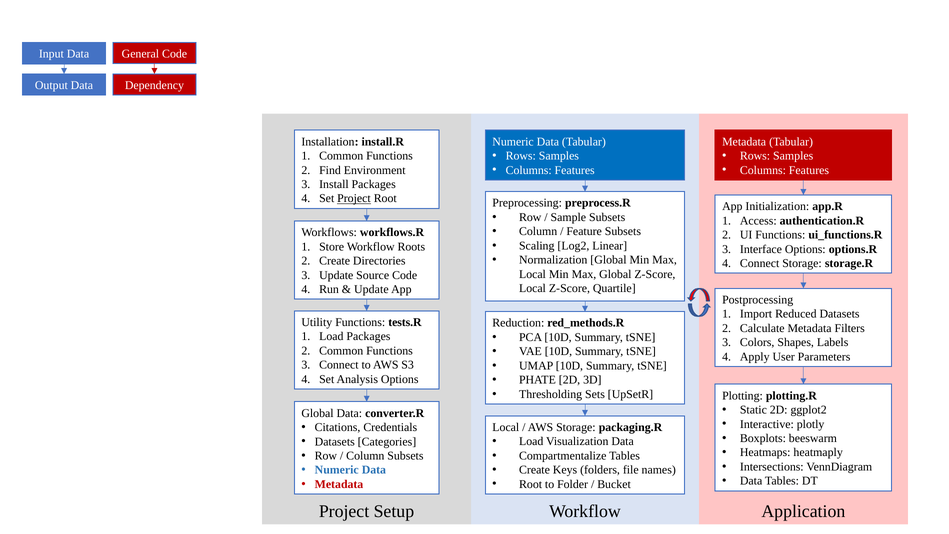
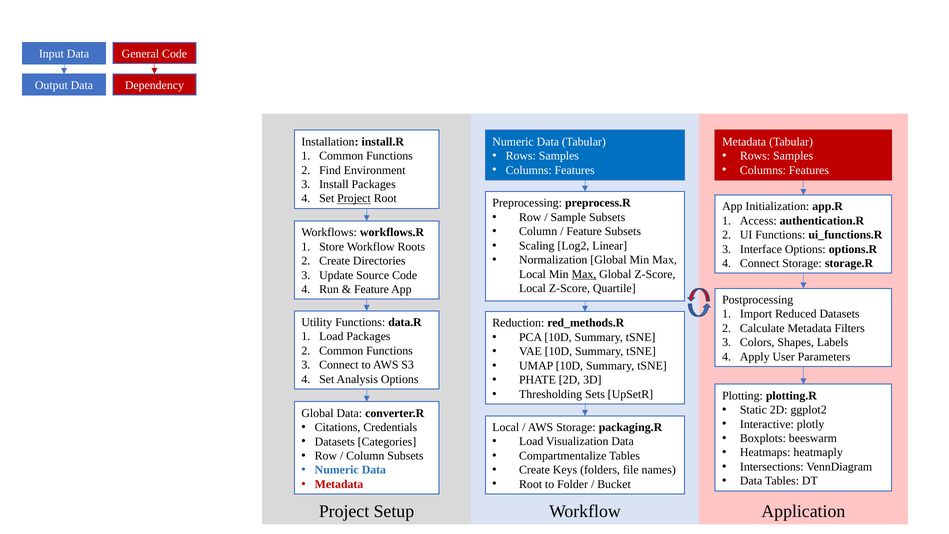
Max underline: none -> present (584, 274)
Update: Update -> Feature (371, 289)
tests.R: tests.R -> data.R (405, 322)
